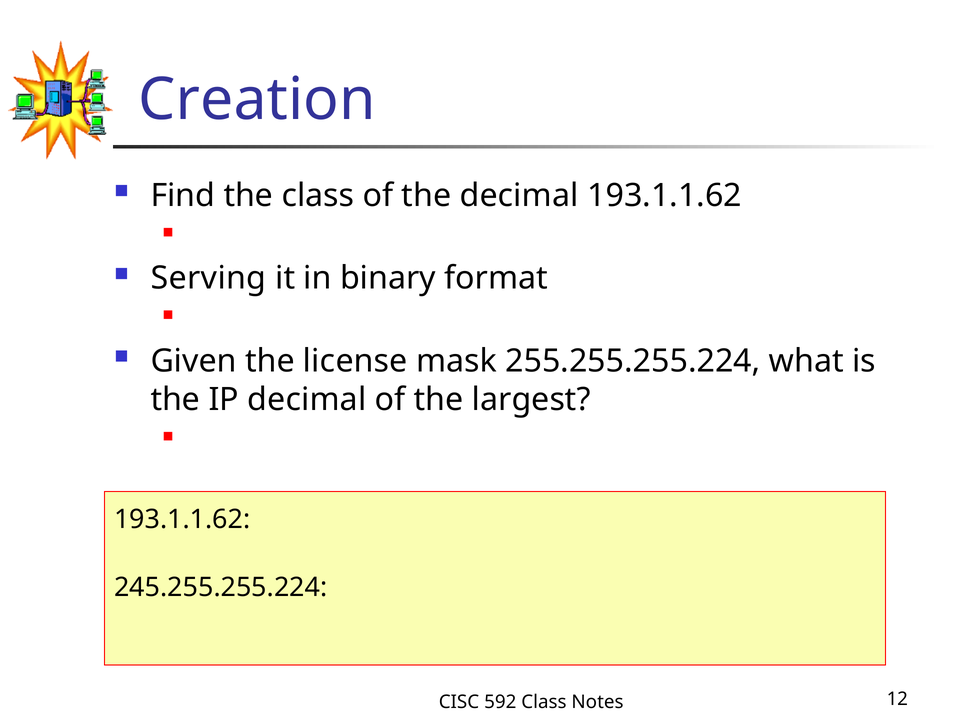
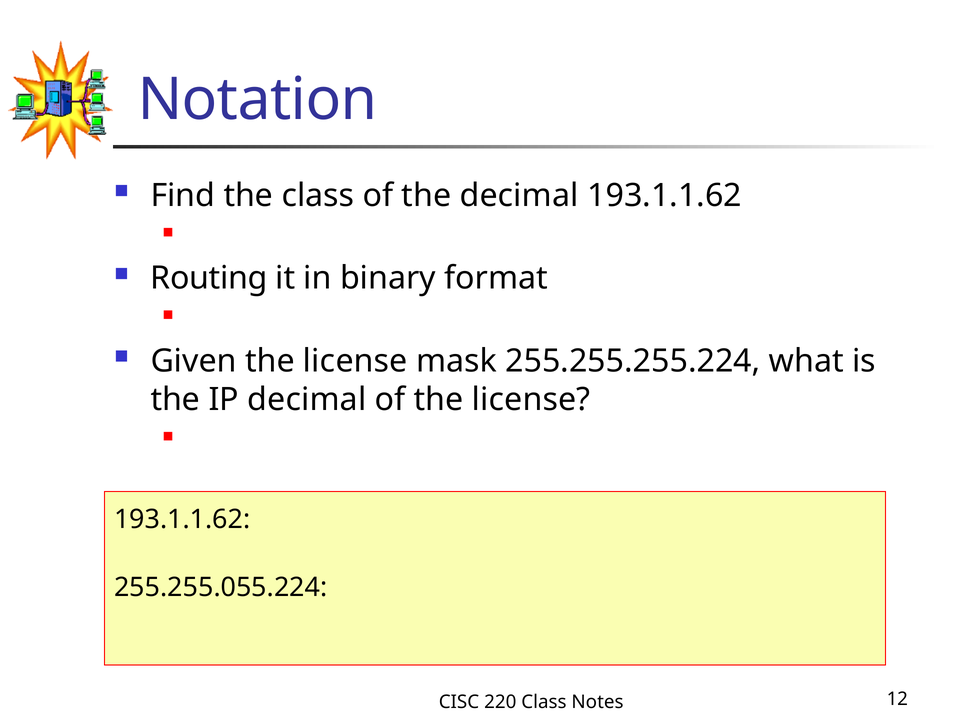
Creation: Creation -> Notation (257, 100)
Serving: Serving -> Routing (209, 278)
of the largest: largest -> license (531, 399)
245.255.255.224: 245.255.255.224 -> 255.255.055.224 (221, 587)
592: 592 -> 220 (500, 702)
